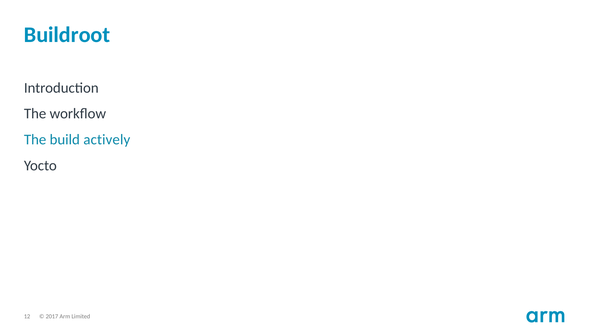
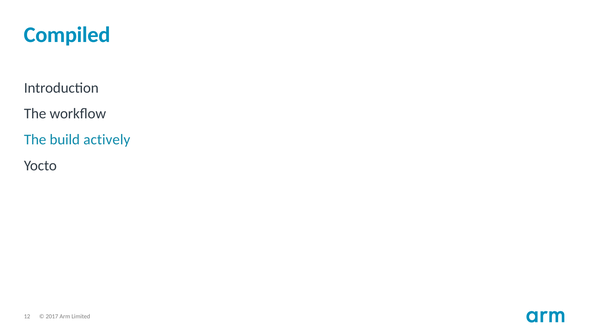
Buildroot: Buildroot -> Compiled (67, 35)
